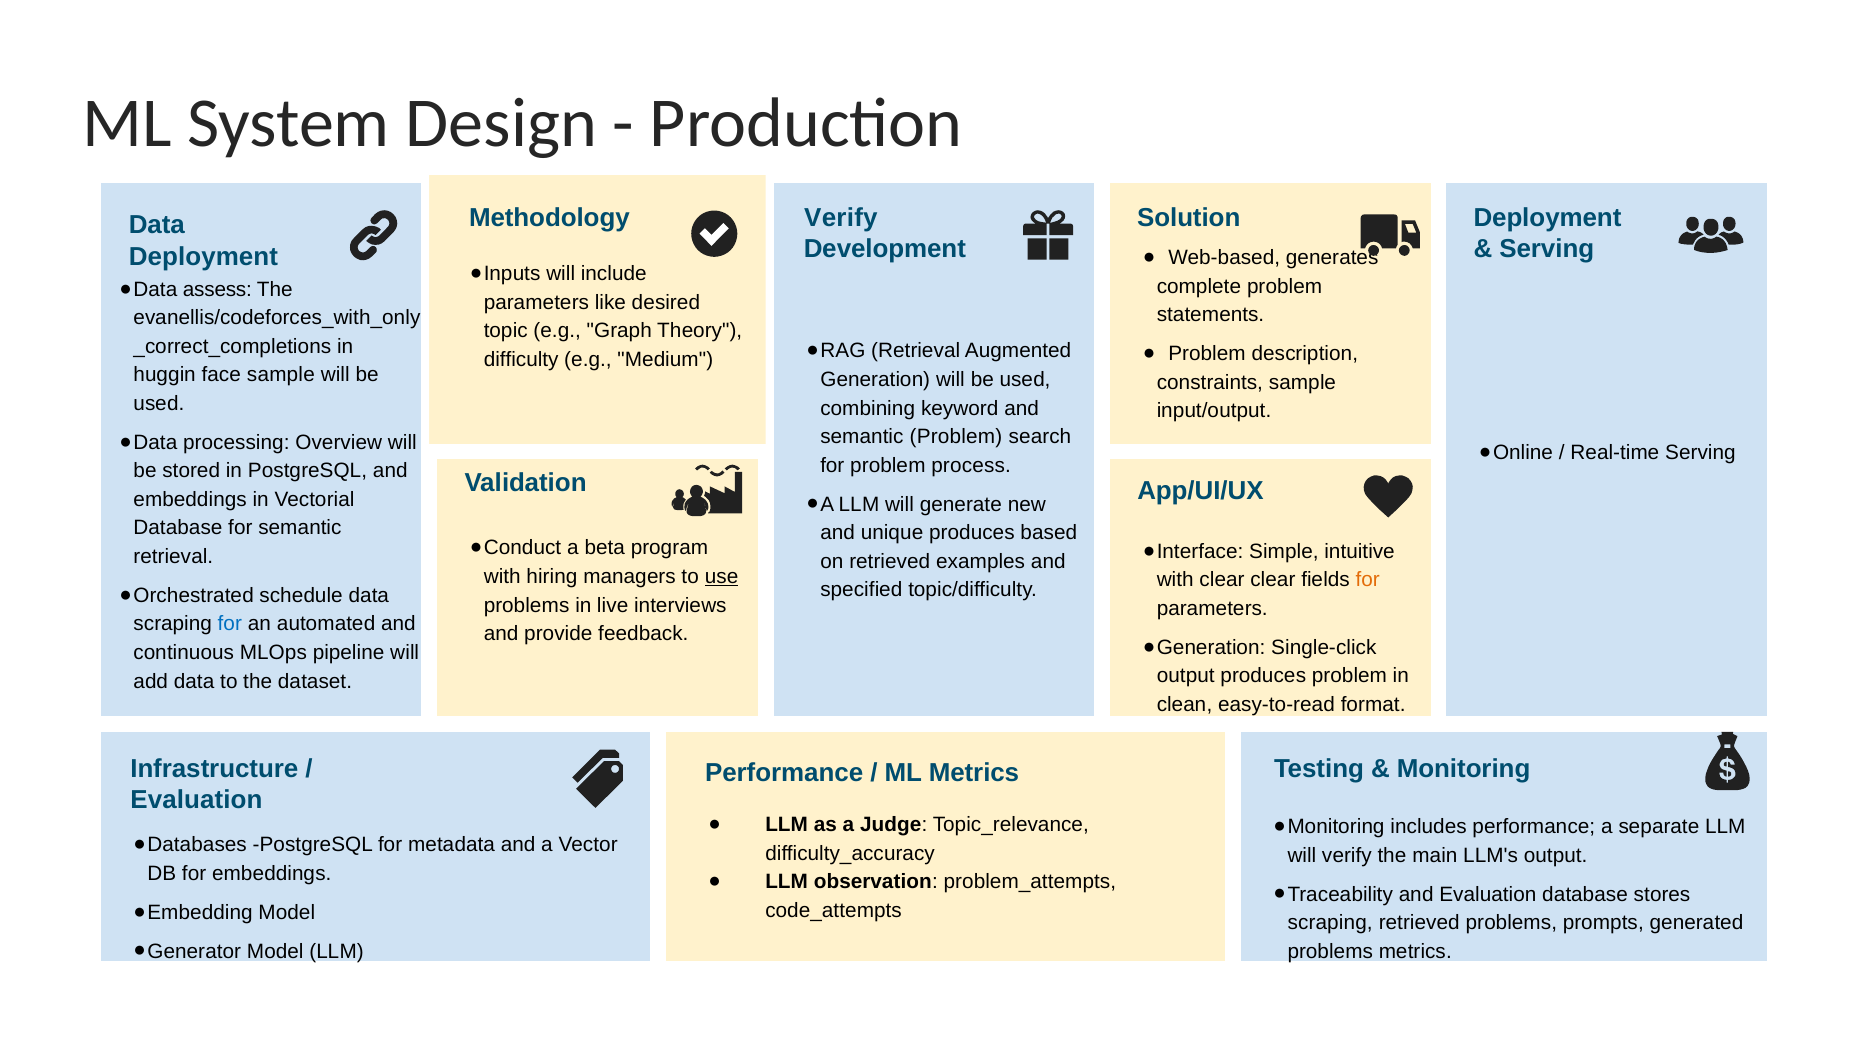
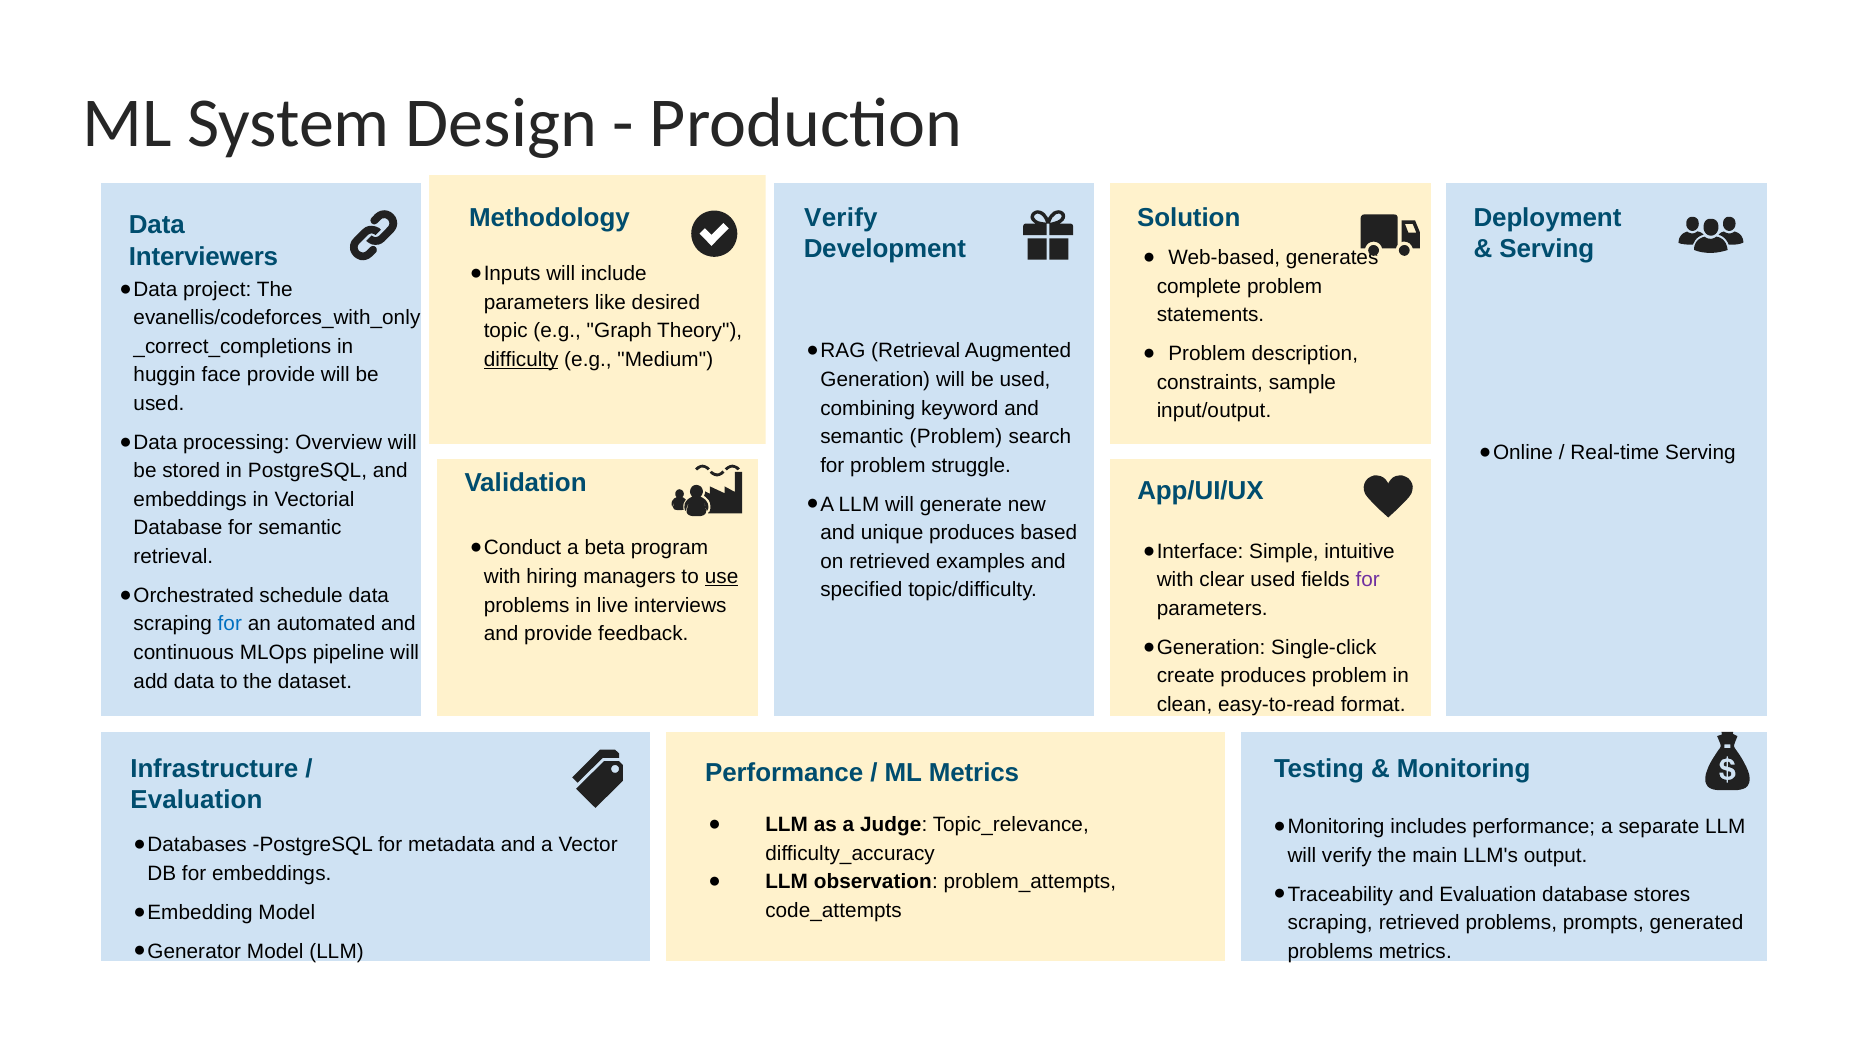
Deployment: Deployment -> Interviewers (204, 256)
assess: assess -> project (217, 289)
difficulty underline: none -> present (521, 359)
face sample: sample -> provide (281, 375)
process: process -> struggle (971, 465)
clear clear: clear -> used (1273, 580)
for colour: orange -> purple (1368, 580)
output: output -> create (1186, 676)
